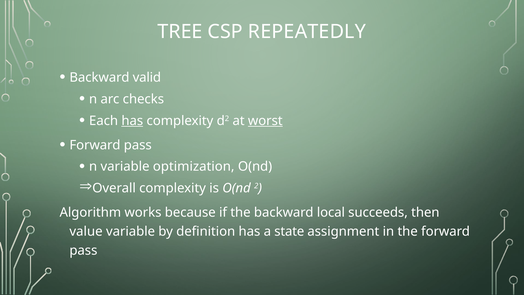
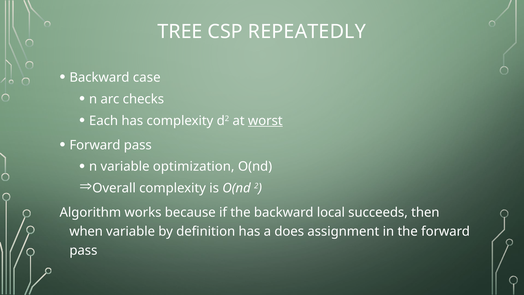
valid: valid -> case (147, 77)
has underline: present -> none (132, 121)
value: value -> when (86, 231)
state: state -> does (289, 231)
